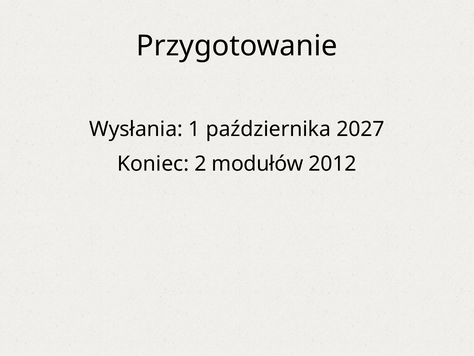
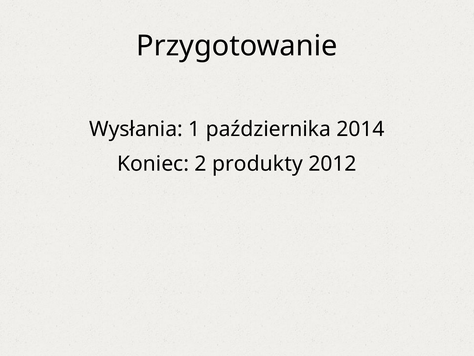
2027: 2027 -> 2014 (360, 129)
modułów: modułów -> produkty (257, 164)
